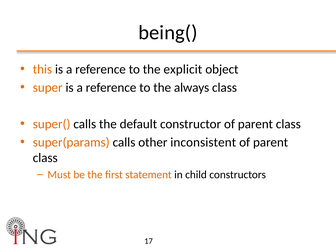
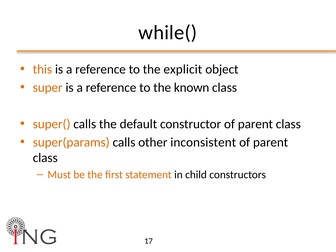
being(: being( -> while( (168, 33)
always: always -> known (192, 87)
